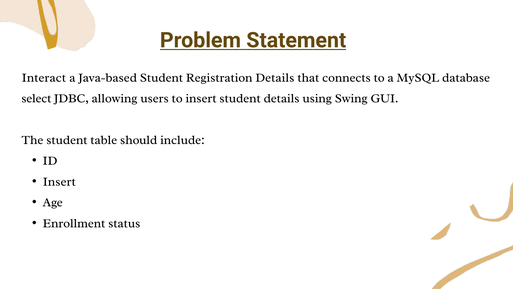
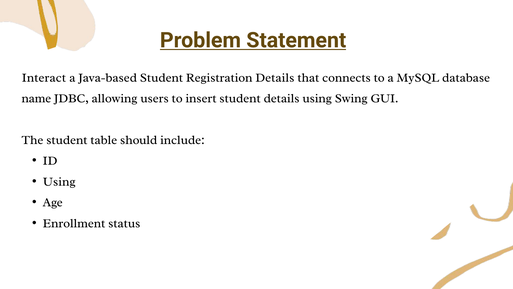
select: select -> name (36, 98)
Insert: Insert -> Using (59, 181)
